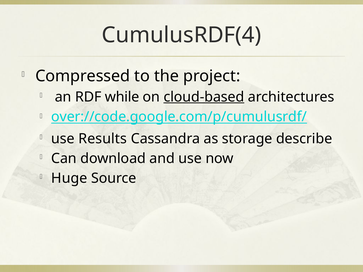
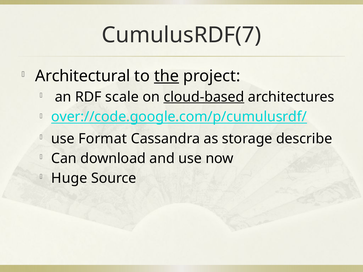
CumulusRDF(4: CumulusRDF(4 -> CumulusRDF(7 (181, 35)
Compressed: Compressed -> Architectural (83, 76)
the underline: none -> present (166, 76)
while: while -> scale (122, 97)
Results: Results -> Format (103, 139)
